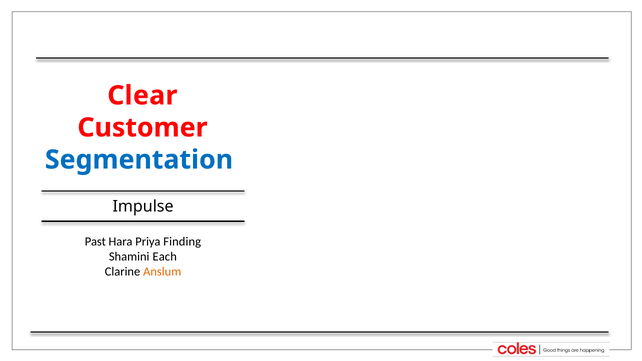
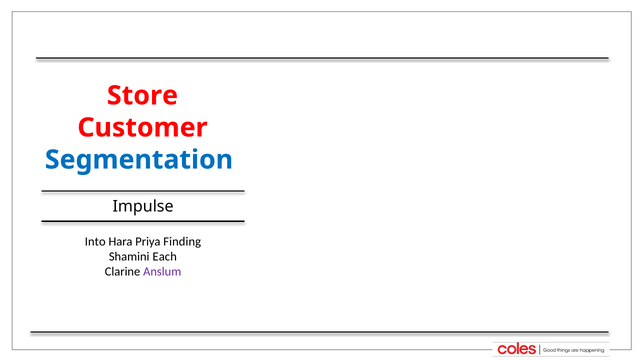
Clear: Clear -> Store (142, 96)
Past: Past -> Into (95, 242)
Anslum colour: orange -> purple (162, 272)
